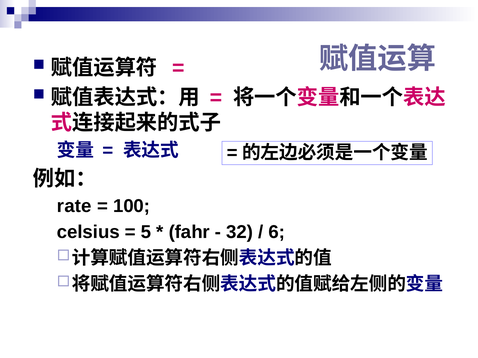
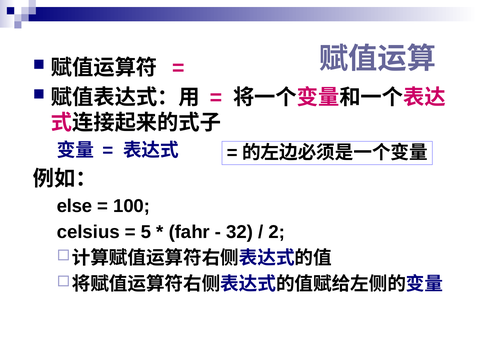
rate: rate -> else (74, 206)
6: 6 -> 2 (277, 232)
